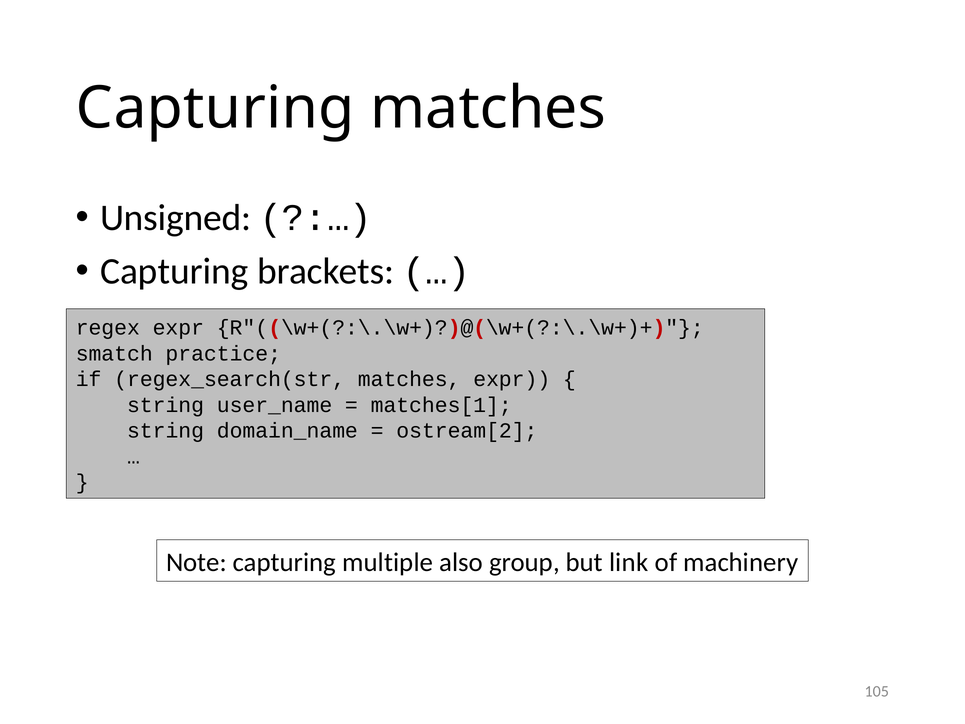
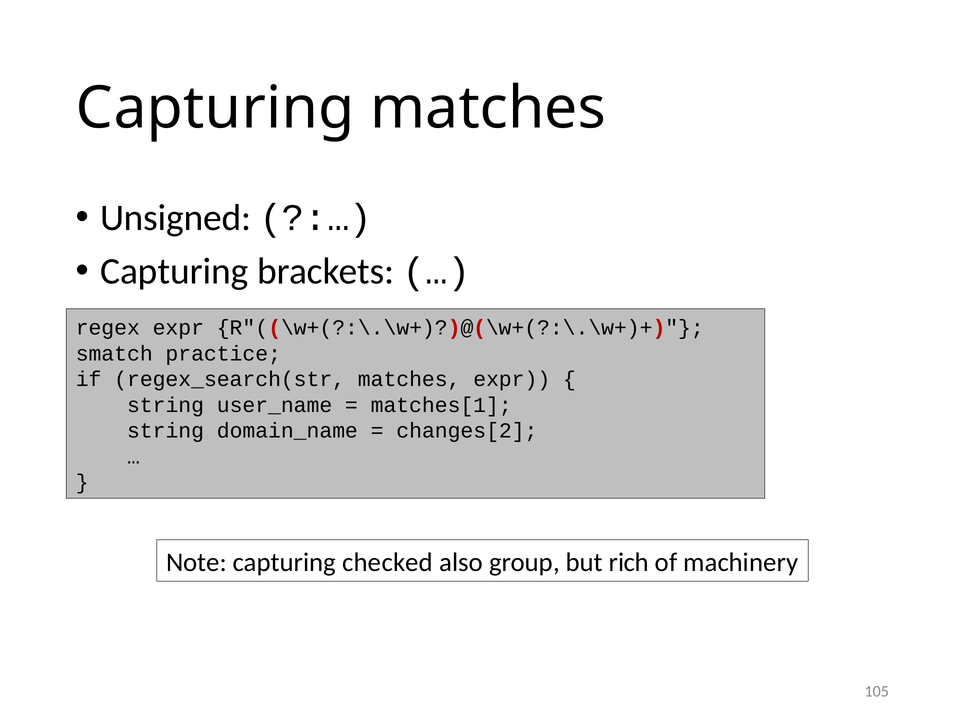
ostream[2: ostream[2 -> changes[2 (467, 431)
multiple: multiple -> checked (388, 562)
link: link -> rich (629, 562)
